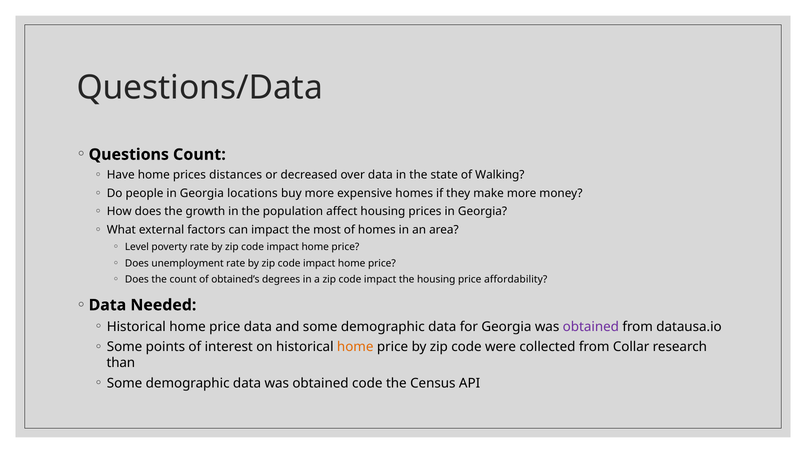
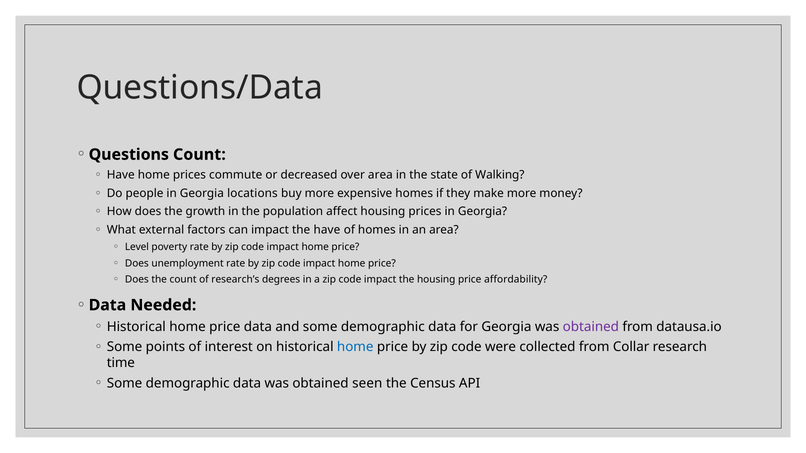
distances: distances -> commute (236, 175)
over data: data -> area (380, 175)
the most: most -> have (327, 230)
obtained’s: obtained’s -> research’s (235, 280)
home colour: orange -> blue (355, 347)
than: than -> time (121, 363)
obtained code: code -> seen (367, 384)
